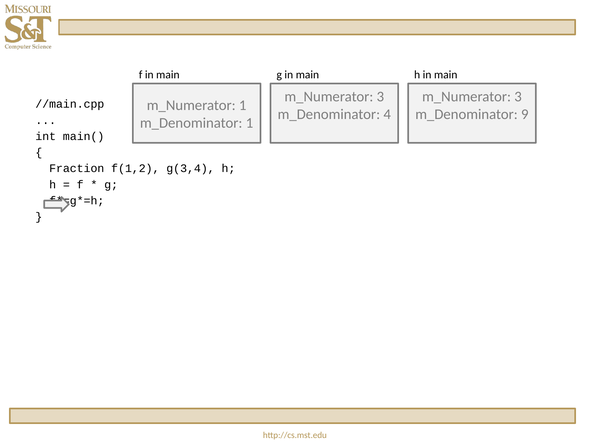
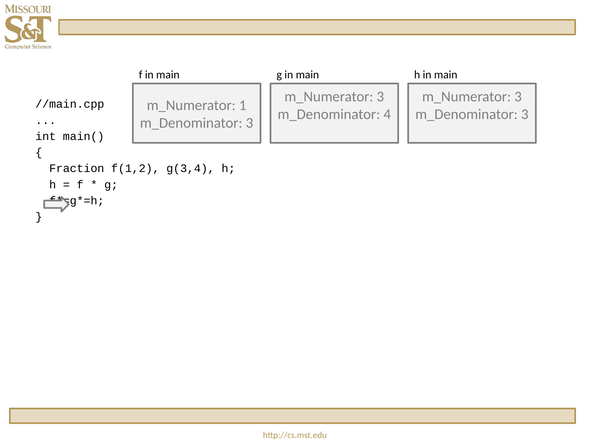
9: 9 -> 3 (525, 114)
1: 1 -> 3 (249, 123)
